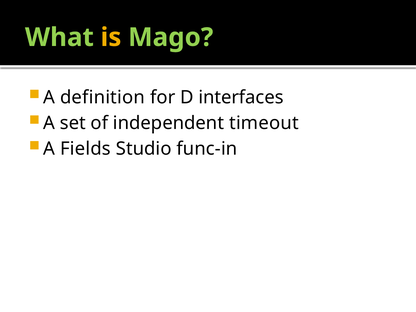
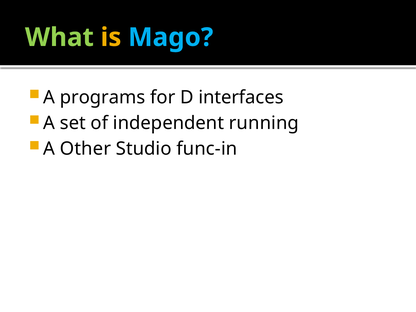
Mago colour: light green -> light blue (171, 37)
definition: definition -> programs (103, 97)
timeout: timeout -> running (264, 123)
Fields: Fields -> Other (85, 149)
